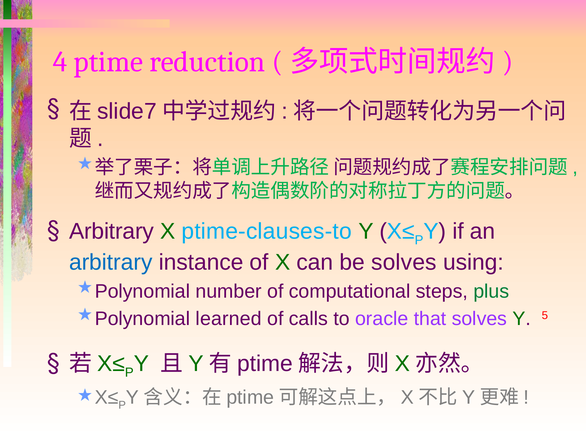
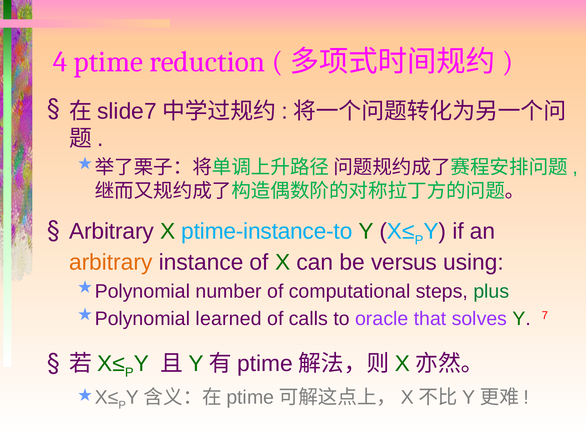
ptime-clauses-to: ptime-clauses-to -> ptime-instance-to (267, 231)
arbitrary colour: blue -> orange (111, 263)
be solves: solves -> versus (404, 263)
5: 5 -> 7 (545, 316)
